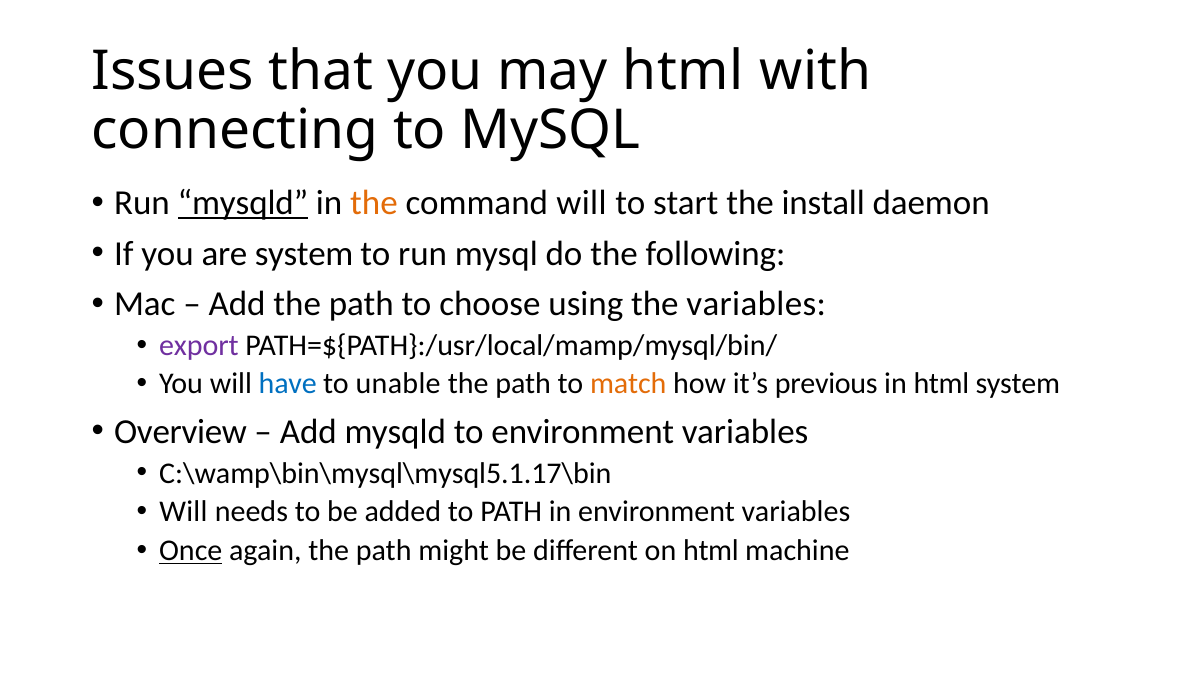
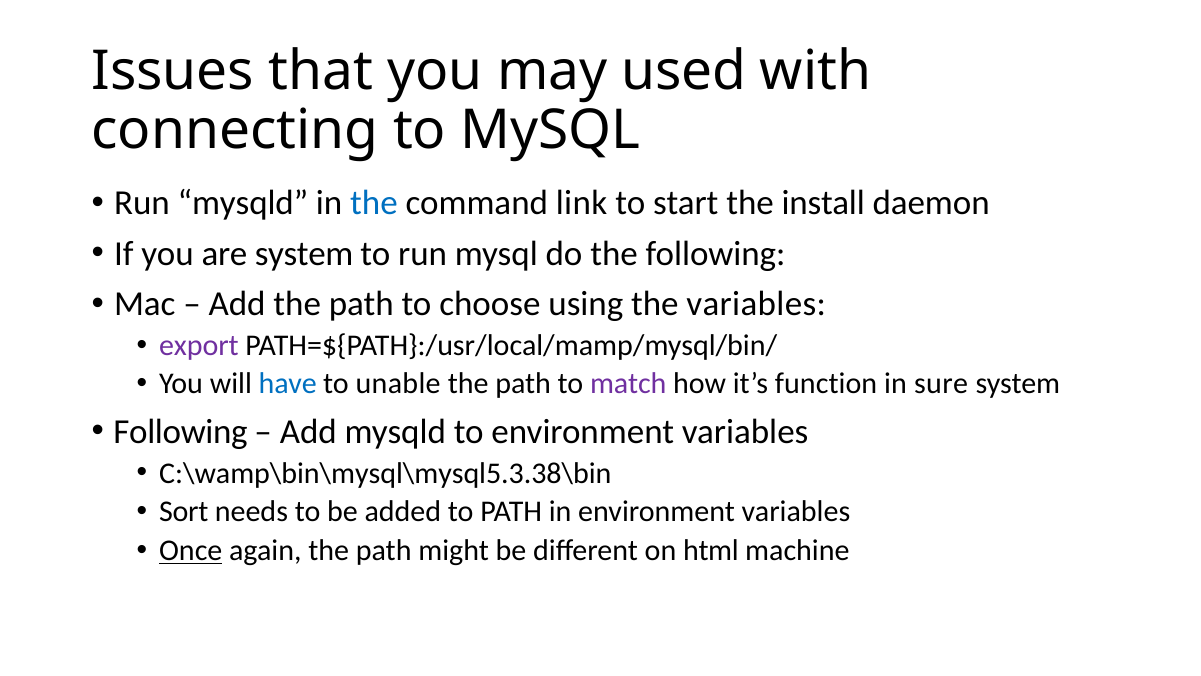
may html: html -> used (684, 71)
mysqld underline: present -> none (243, 203)
the colour: orange -> blue (374, 203)
command will: will -> link (582, 203)
match colour: orange -> purple (628, 384)
previous: previous -> function (826, 384)
in html: html -> sure (941, 384)
Overview: Overview -> Following (181, 431)
C:\wamp\bin\mysql\mysql5.1.17\bin: C:\wamp\bin\mysql\mysql5.1.17\bin -> C:\wamp\bin\mysql\mysql5.3.38\bin (385, 473)
Will: Will -> Sort (184, 511)
